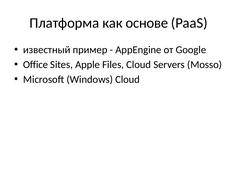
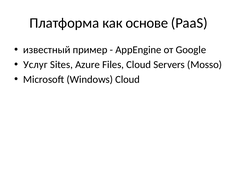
Office: Office -> Услуг (35, 64)
Apple: Apple -> Azure (88, 64)
